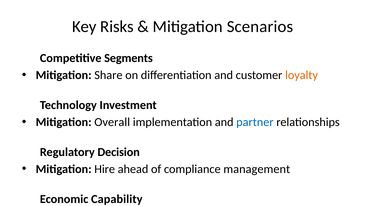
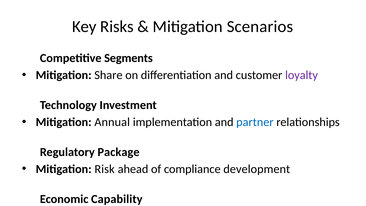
loyalty colour: orange -> purple (302, 75)
Mitigation Overall: Overall -> Annual (112, 122)
Decision: Decision -> Package (119, 152)
Mitigation Hire: Hire -> Risk (105, 169)
management: management -> development (257, 169)
